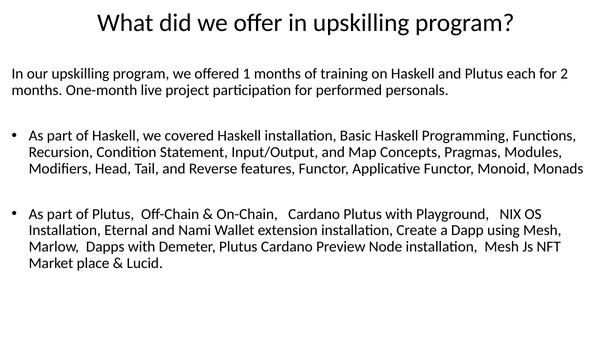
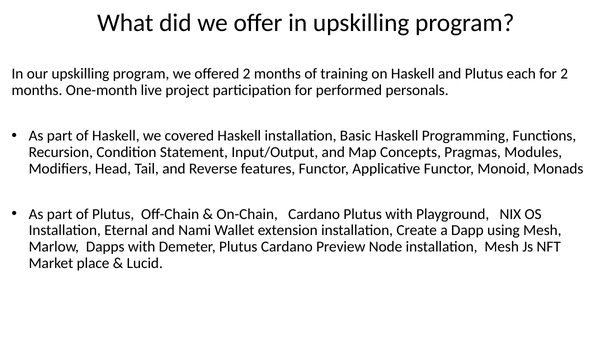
offered 1: 1 -> 2 (247, 74)
